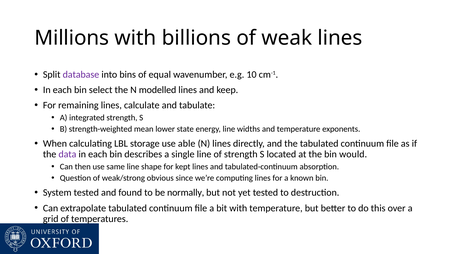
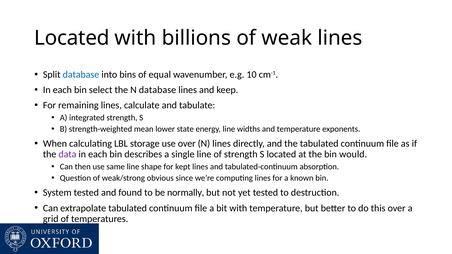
Millions: Millions -> Located (72, 38)
database colour: purple -> blue (81, 75)
N modelled: modelled -> database (158, 90)
use able: able -> over (187, 144)
